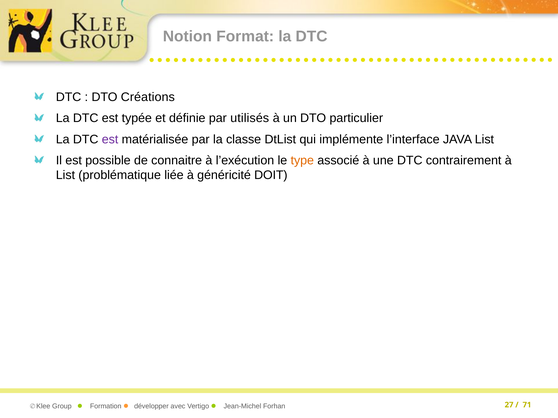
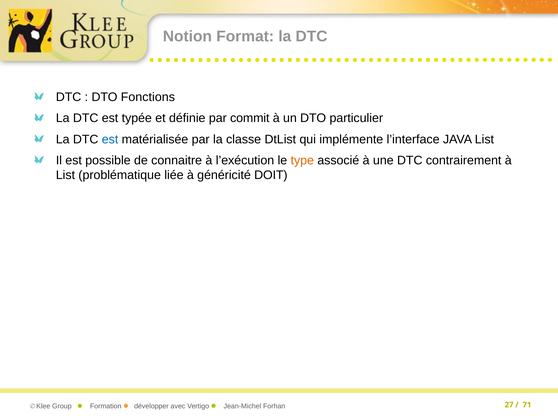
Créations: Créations -> Fonctions (148, 97)
utilisés: utilisés -> commit (250, 118)
est colour: purple -> blue (110, 139)
